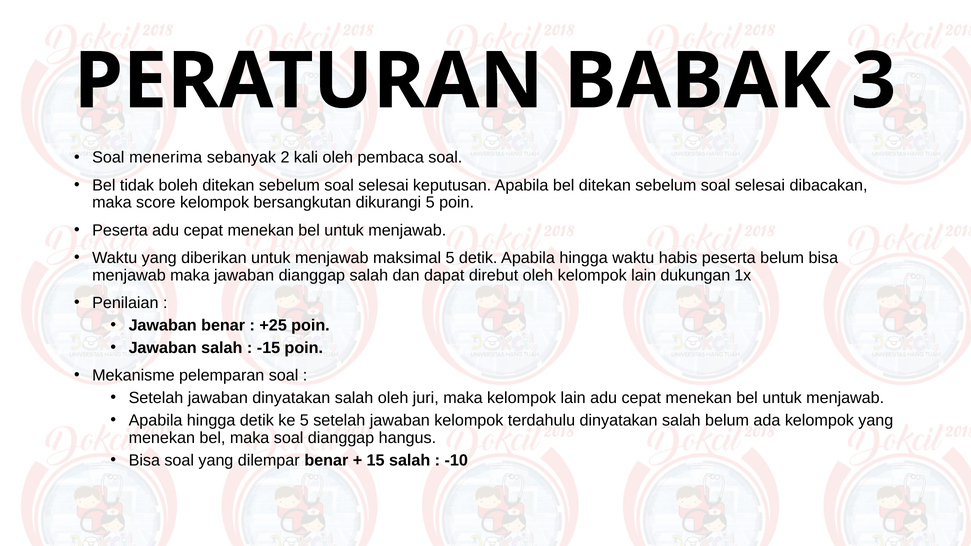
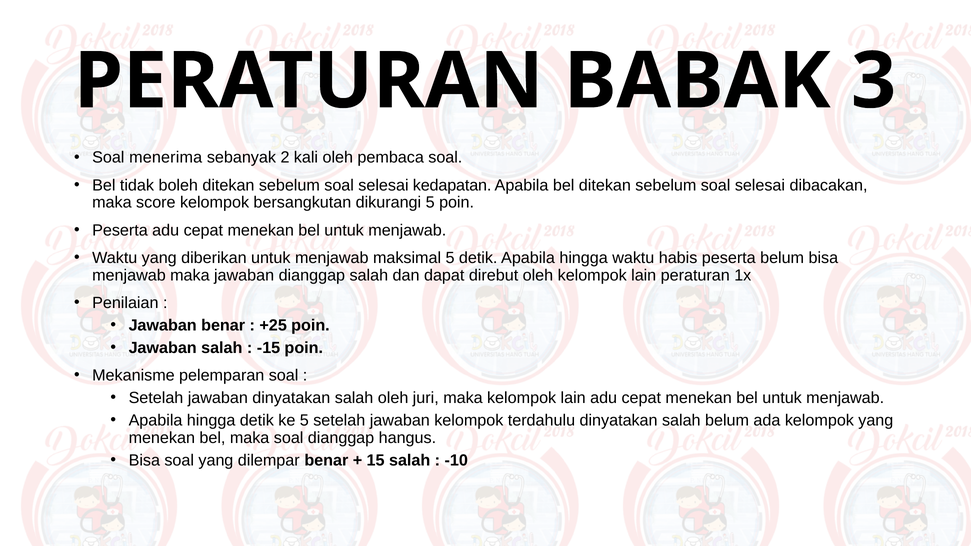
keputusan: keputusan -> kedapatan (452, 185)
lain dukungan: dukungan -> peraturan (695, 275)
